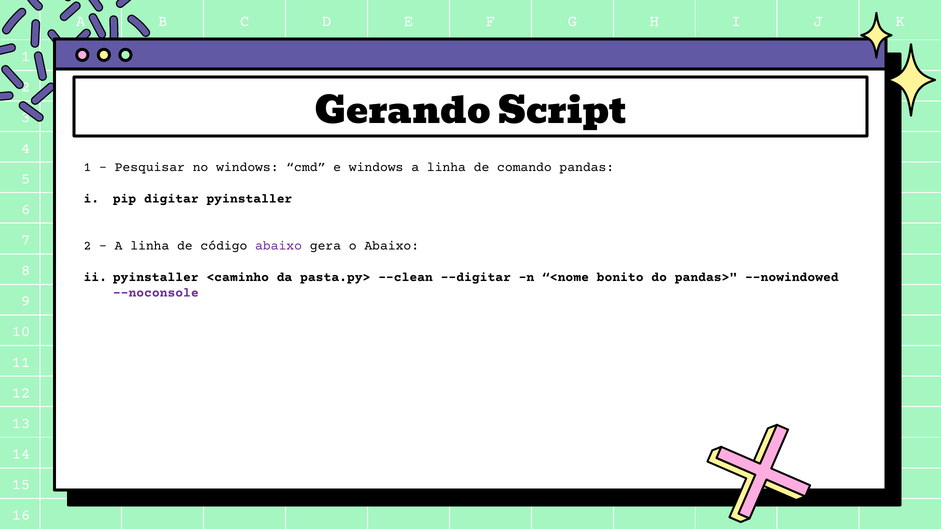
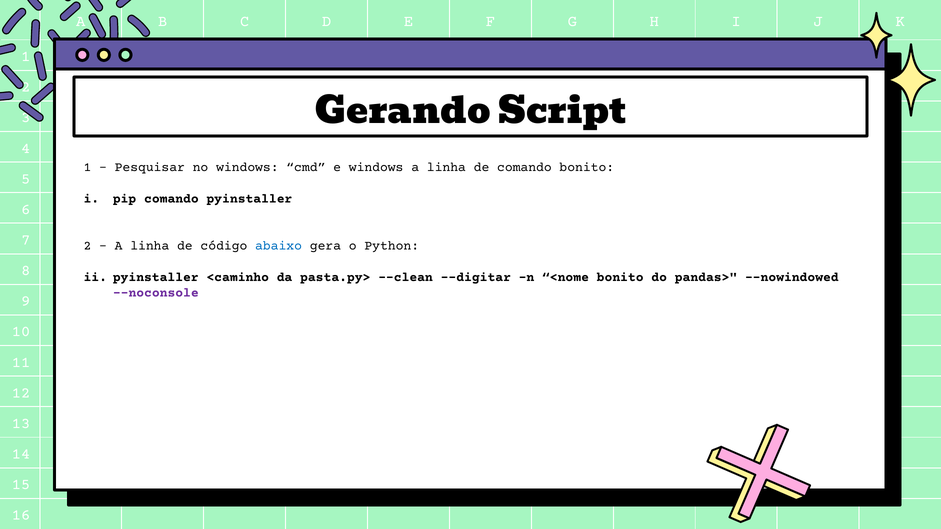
comando pandas: pandas -> bonito (587, 167)
pip digitar: digitar -> comando (171, 198)
abaixo colour: purple -> blue (279, 245)
o Abaixo: Abaixo -> Python (392, 245)
